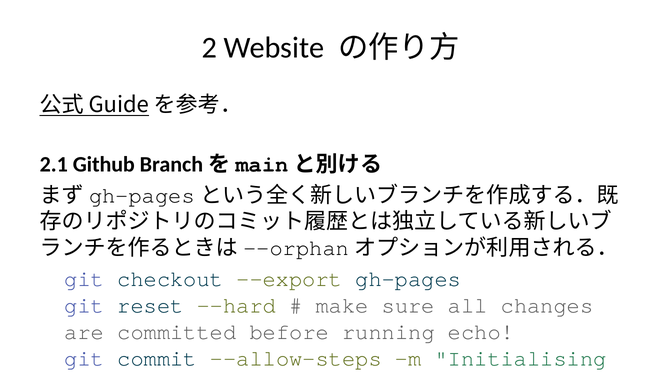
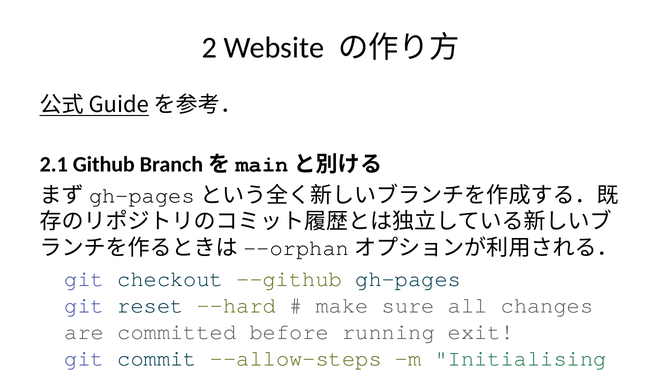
--export: --export -> --github (289, 279)
echo: echo -> exit (481, 332)
